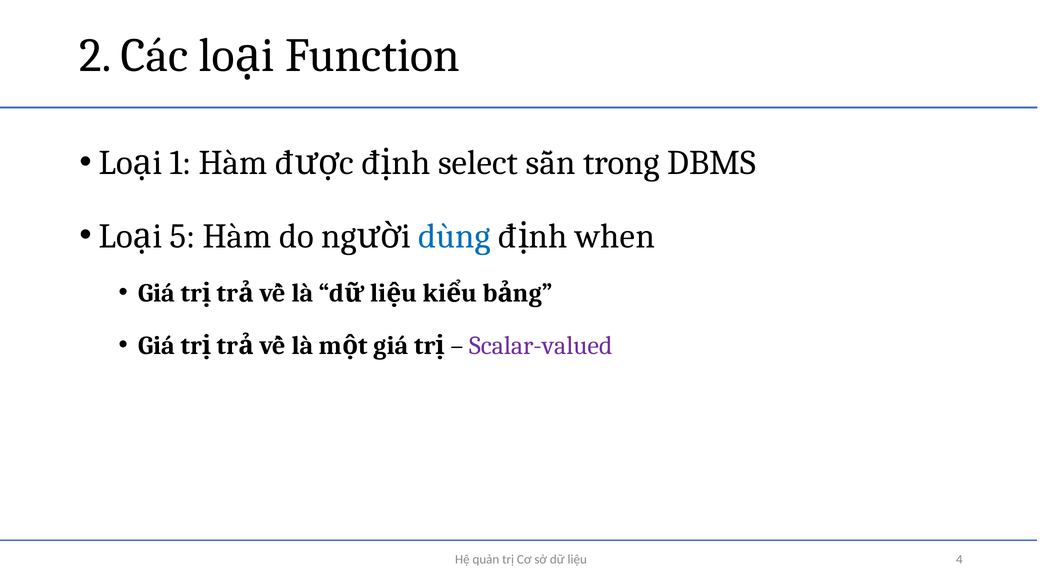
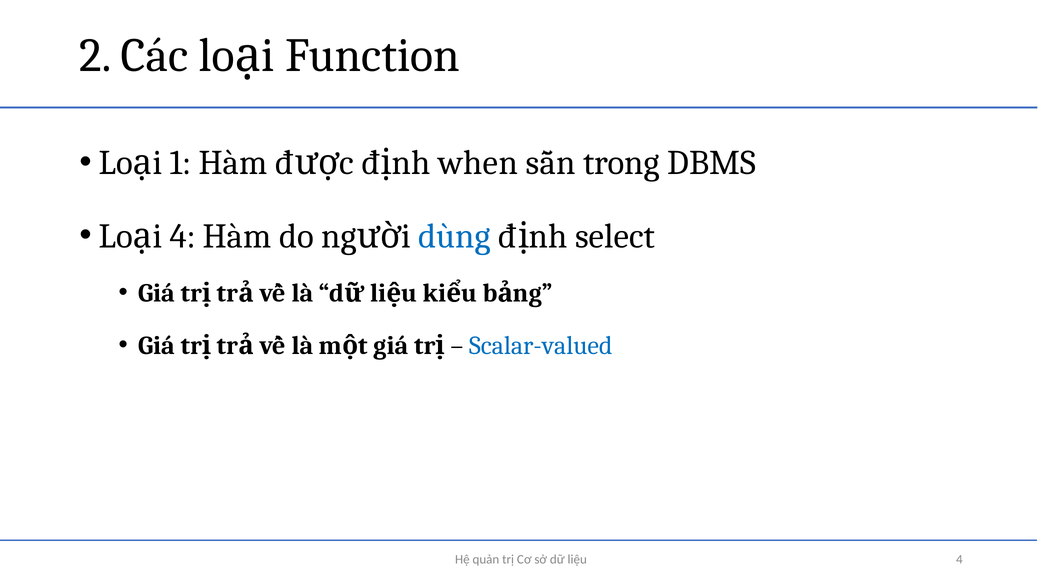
select: select -> when (478, 163)
5: 5 -> 4 (183, 236)
when: when -> select (615, 236)
Scalar-valued colour: purple -> blue (541, 346)
